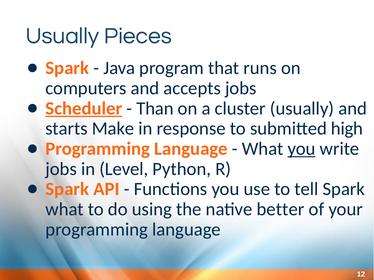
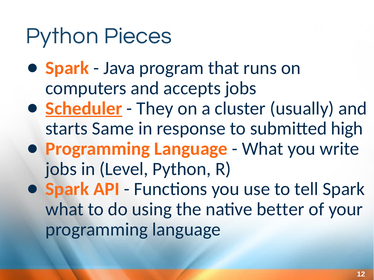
Usually: Usually -> Python (62, 36)
Than: Than -> They (155, 109)
Make: Make -> Same (113, 129)
you underline: present -> none (302, 149)
